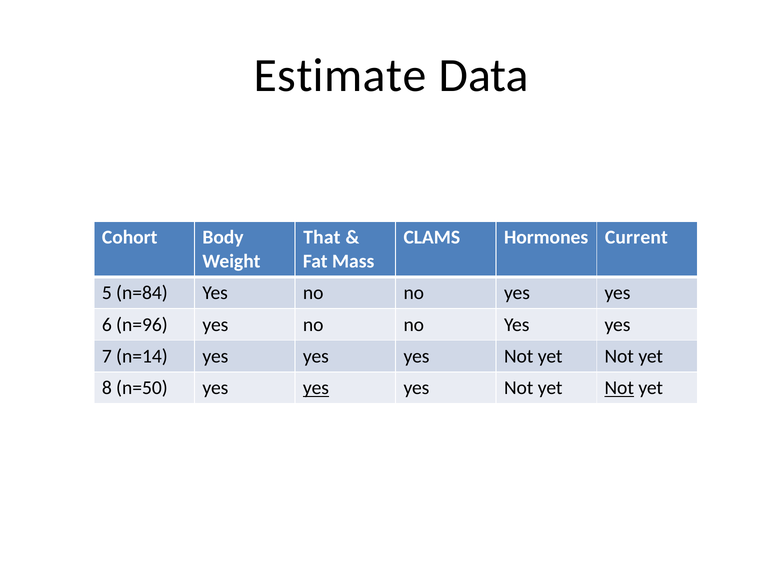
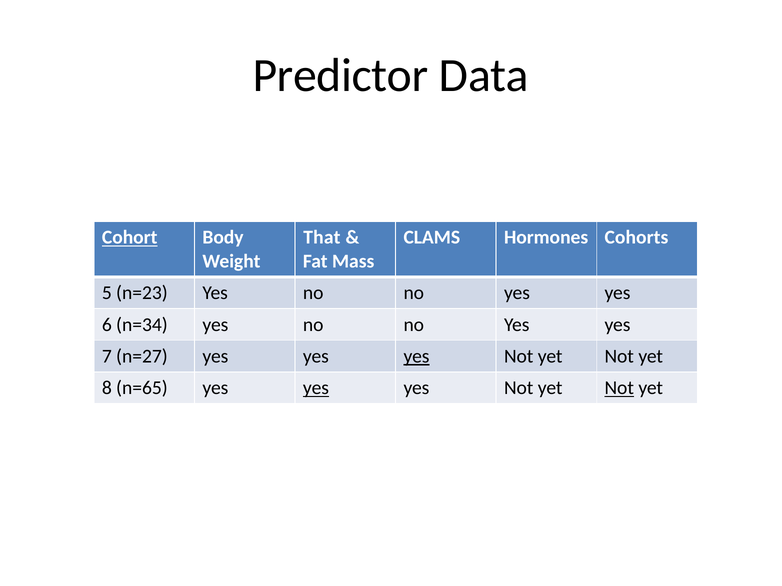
Estimate: Estimate -> Predictor (340, 76)
Cohort underline: none -> present (130, 238)
Current: Current -> Cohorts (636, 238)
n=84: n=84 -> n=23 (142, 293)
n=96: n=96 -> n=34 (142, 325)
n=14: n=14 -> n=27 (142, 357)
yes underline: none -> present (416, 357)
n=50: n=50 -> n=65 (142, 388)
